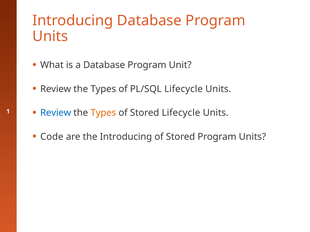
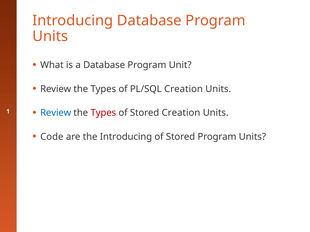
PL/SQL Lifecycle: Lifecycle -> Creation (183, 89)
Types colour: orange -> red (103, 113)
Stored Lifecycle: Lifecycle -> Creation (181, 113)
